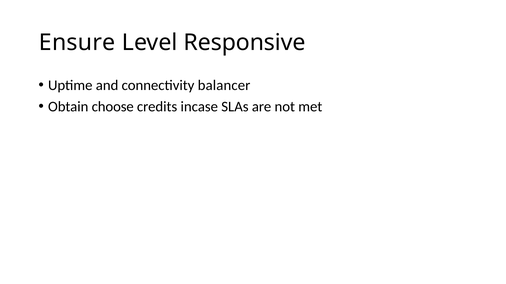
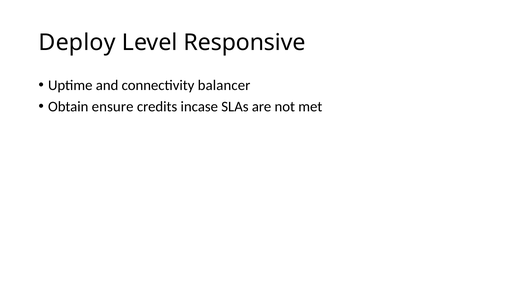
Ensure: Ensure -> Deploy (77, 43)
choose: choose -> ensure (113, 107)
